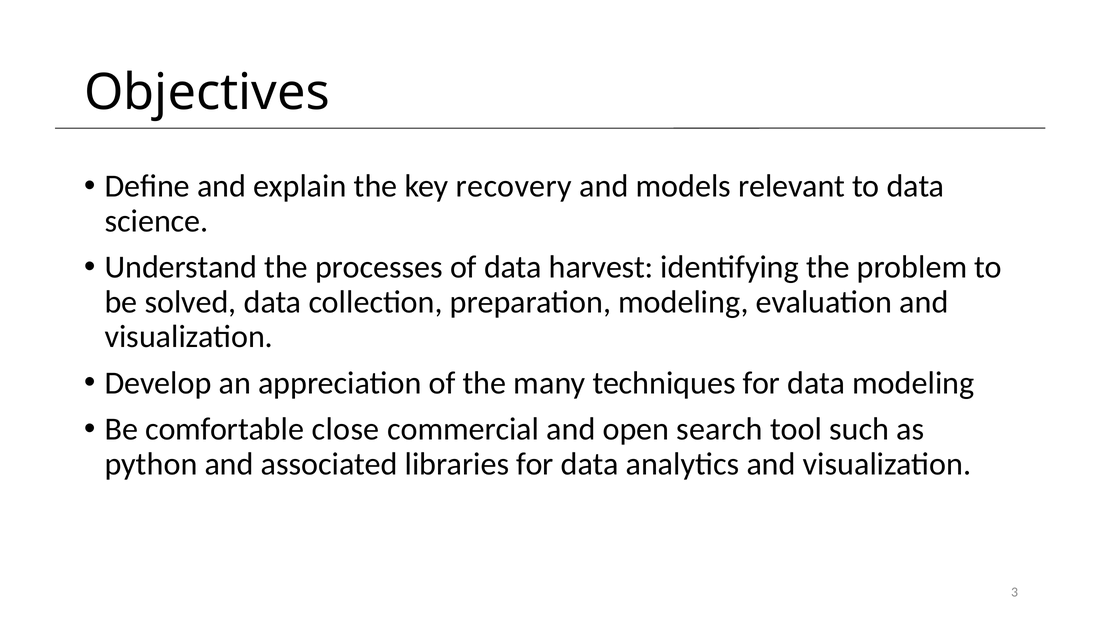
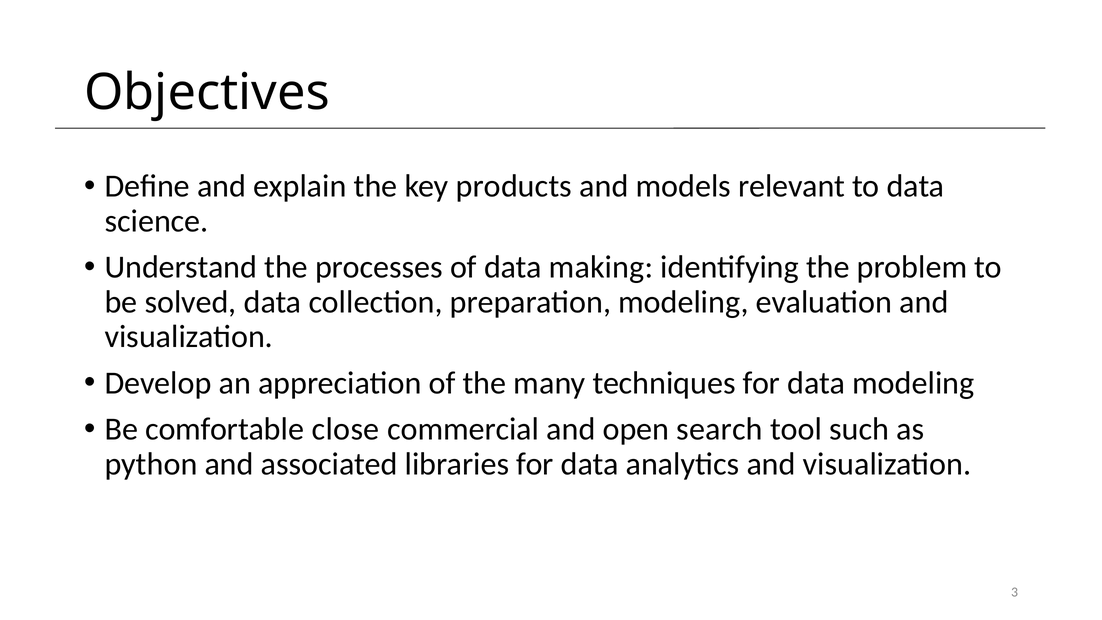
recovery: recovery -> products (514, 186)
harvest: harvest -> making (601, 267)
